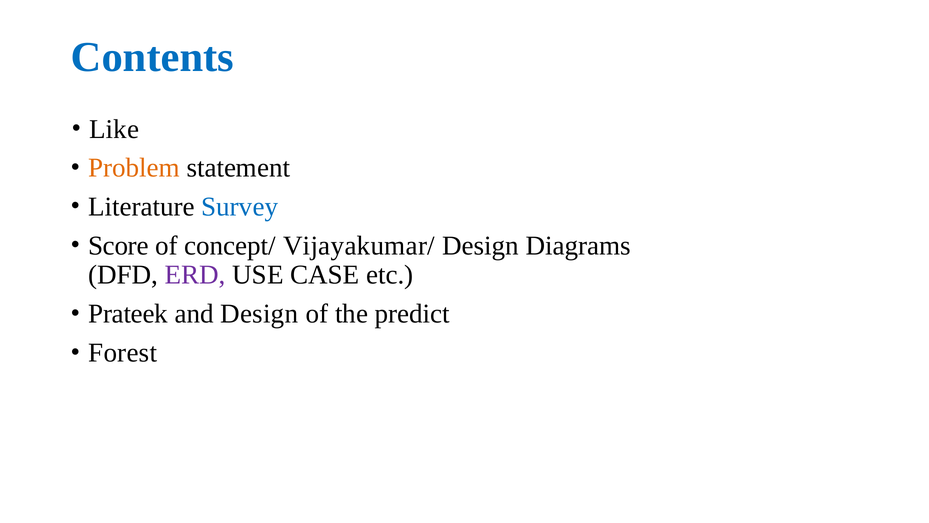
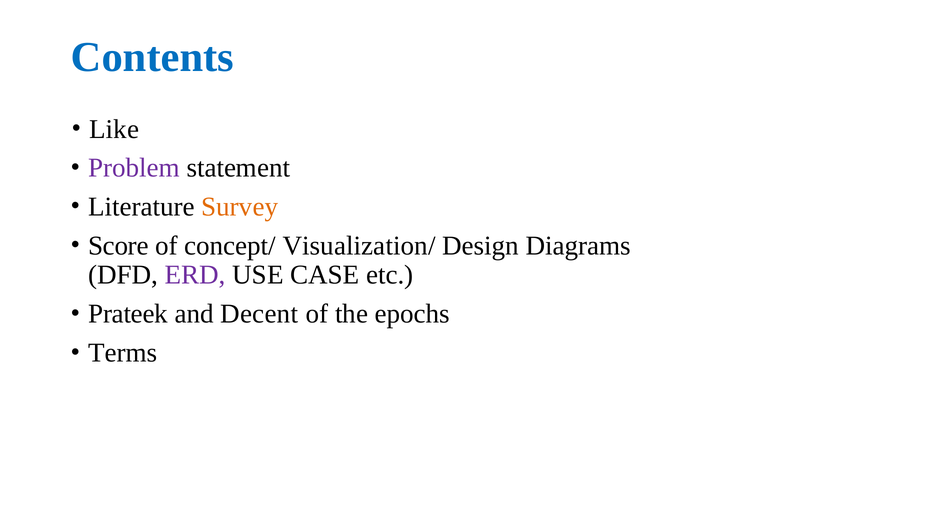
Problem colour: orange -> purple (134, 168)
Survey colour: blue -> orange (240, 207)
Vijayakumar/: Vijayakumar/ -> Visualization/ (359, 246)
and Design: Design -> Decent (259, 314)
predict: predict -> epochs (412, 314)
Forest: Forest -> Terms (123, 353)
